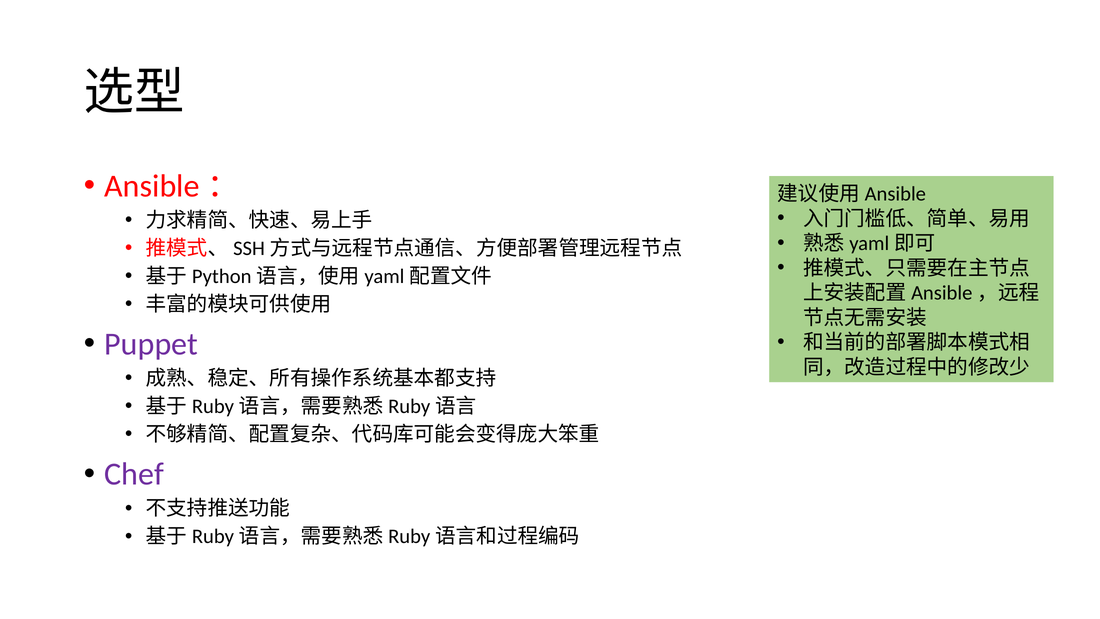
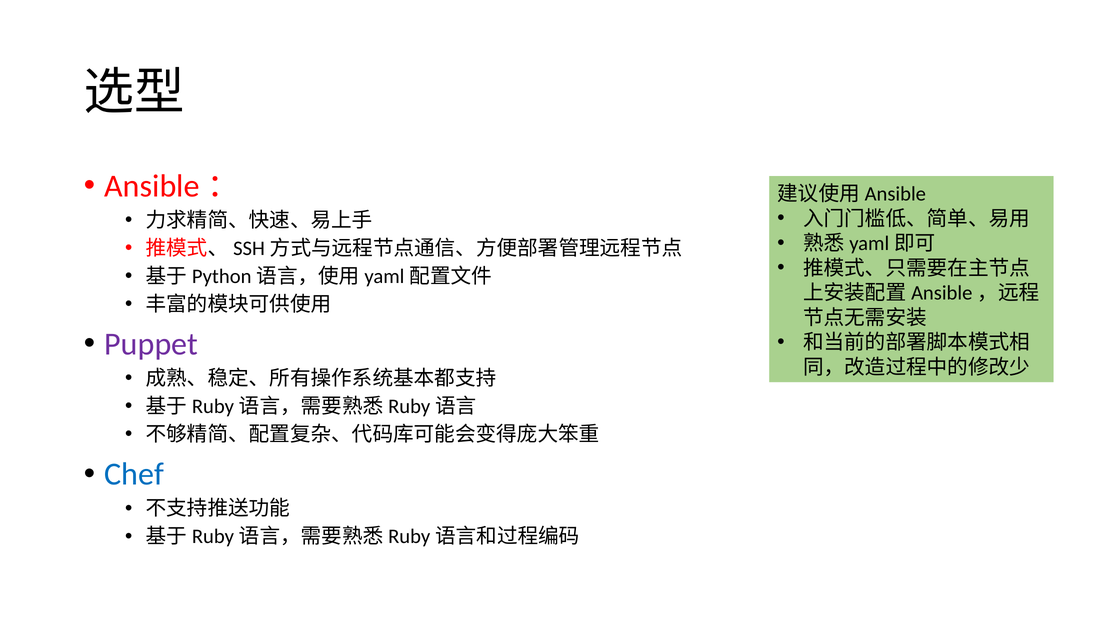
Chef colour: purple -> blue (134, 474)
